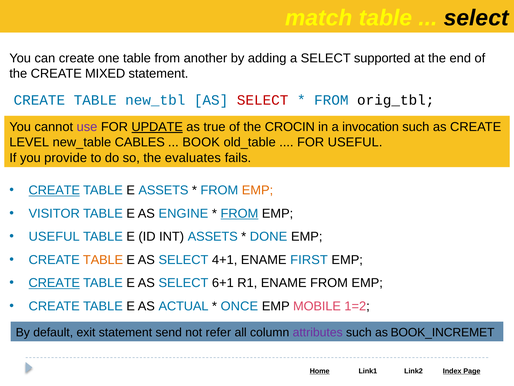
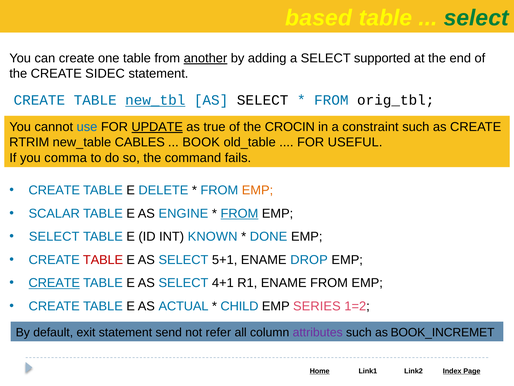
match: match -> based (319, 18)
select colour: black -> green (476, 18)
another underline: none -> present (205, 58)
MIXED: MIXED -> SIDEC (105, 74)
new_tbl underline: none -> present (155, 100)
SELECT colour: red -> black (263, 100)
use colour: purple -> blue (87, 127)
invocation: invocation -> constraint (370, 127)
LEVEL: LEVEL -> RTRIM (29, 142)
provide: provide -> comma (66, 158)
evaluates: evaluates -> command (193, 158)
CREATE underline: present -> none (54, 190)
E ASSETS: ASSETS -> DELETE (163, 190)
VISITOR: VISITOR -> SCALAR (54, 213)
USEFUL: USEFUL -> SELECT (54, 236)
INT ASSETS: ASSETS -> KNOWN (213, 236)
TABLE colour: orange -> red (103, 260)
4+1: 4+1 -> 5+1 (225, 260)
FIRST: FIRST -> DROP (309, 260)
6+1: 6+1 -> 4+1 (223, 283)
ONCE: ONCE -> CHILD (239, 306)
MOBILE: MOBILE -> SERIES (317, 306)
